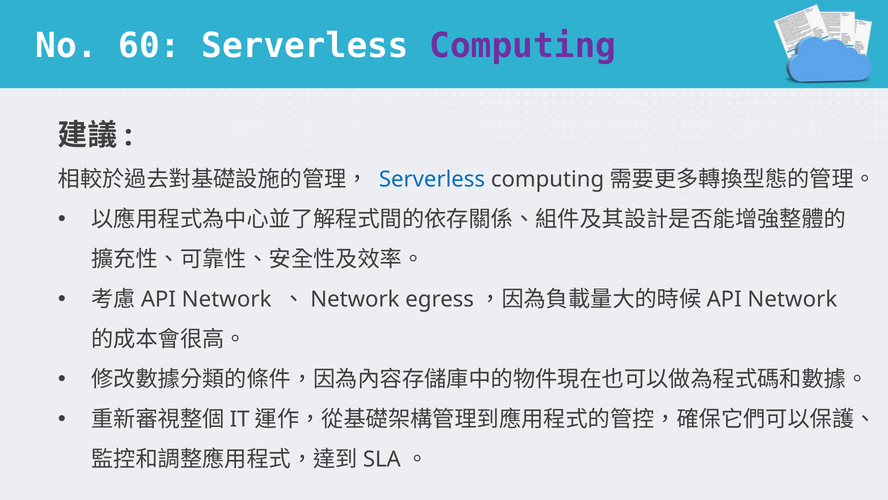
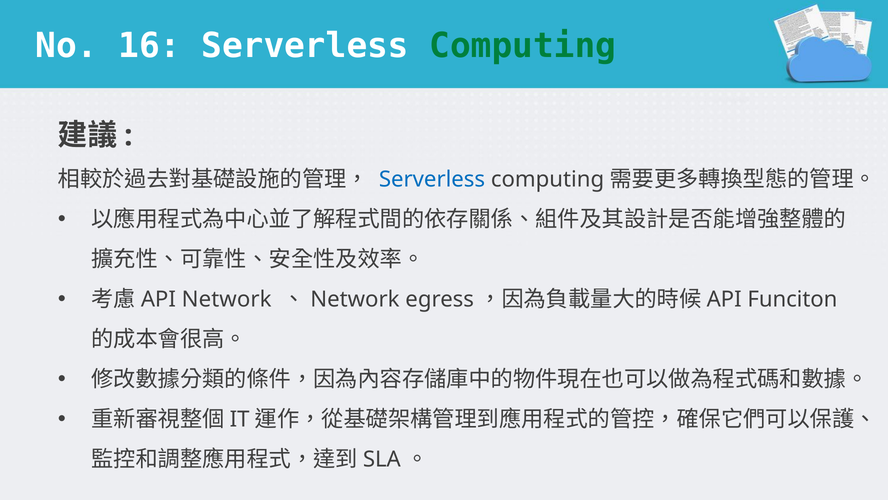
60: 60 -> 16 (149, 46)
Computing colour: purple -> green (523, 46)
Network: Network -> Funciton (792, 299)
